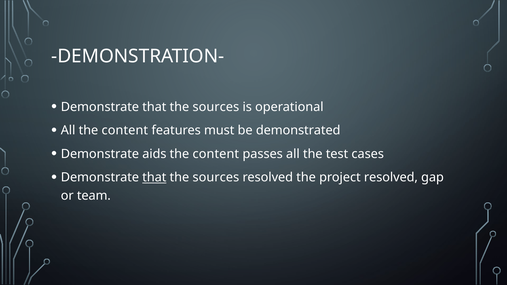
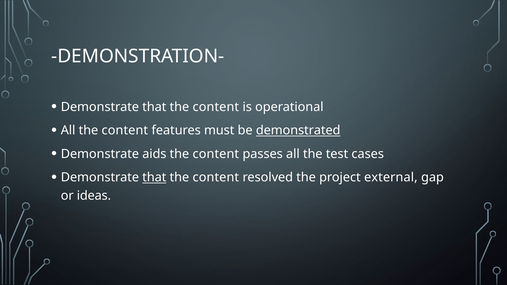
sources: sources -> content (216, 107)
demonstrated underline: none -> present (298, 131)
sources: sources -> content (216, 178)
project resolved: resolved -> external (391, 178)
team: team -> ideas (94, 196)
